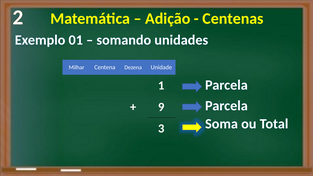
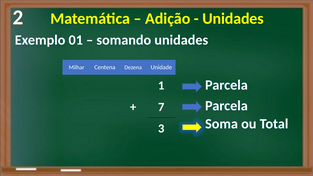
Centenas: Centenas -> Unidades (233, 19)
9: 9 -> 7 (161, 107)
